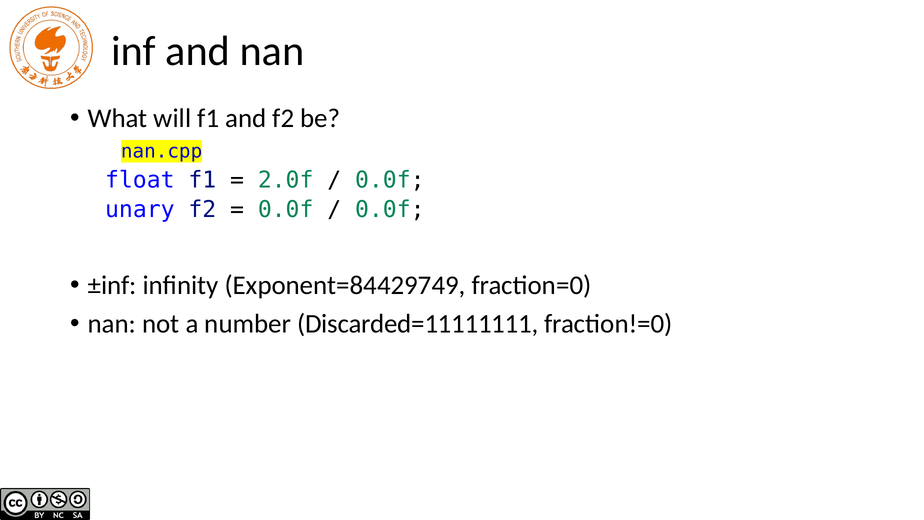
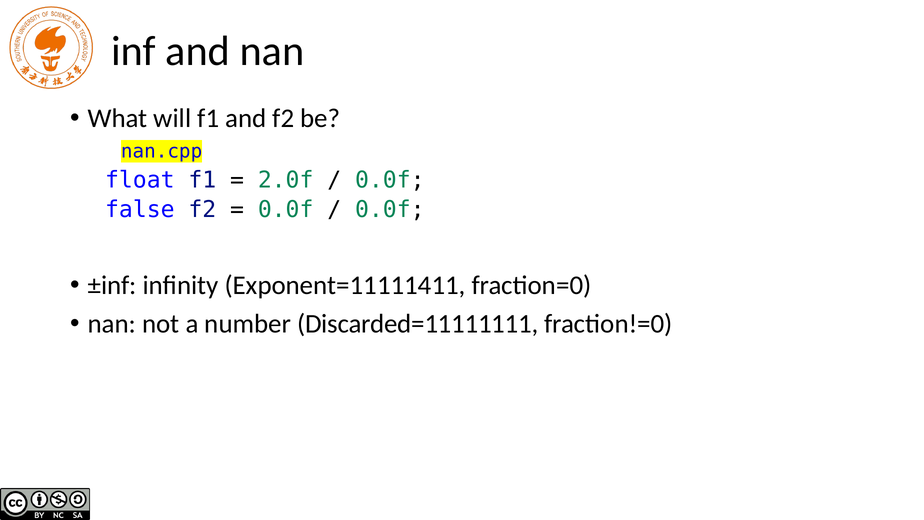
unary: unary -> false (140, 210)
Exponent=84429749: Exponent=84429749 -> Exponent=11111411 (345, 285)
